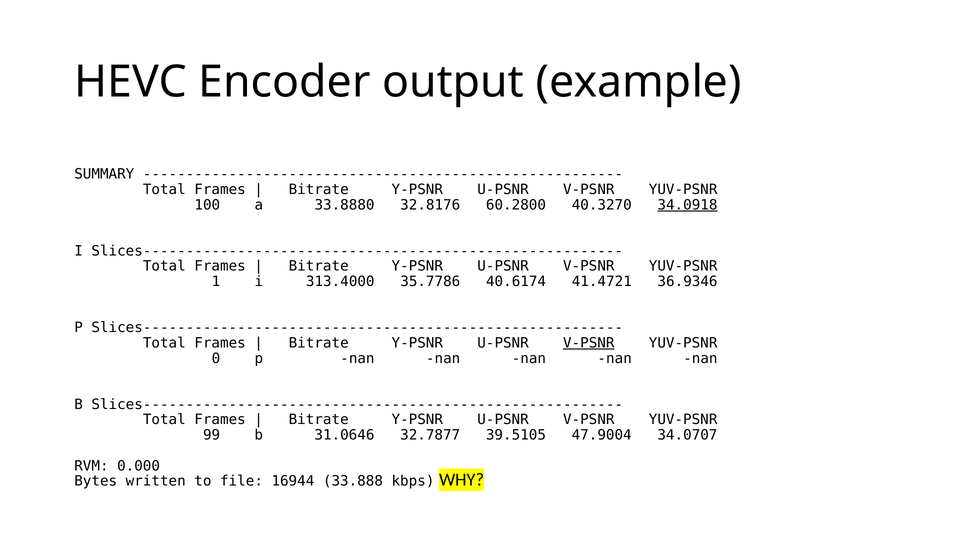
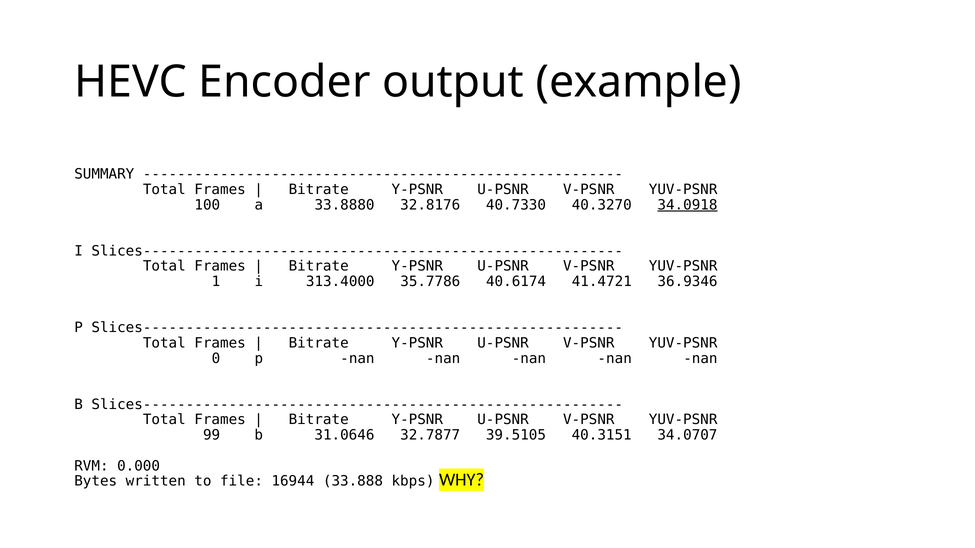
60.2800: 60.2800 -> 40.7330 (516, 205)
V-PSNR underline: present -> none (589, 343)
47.9004: 47.9004 -> 40.3151 (602, 435)
